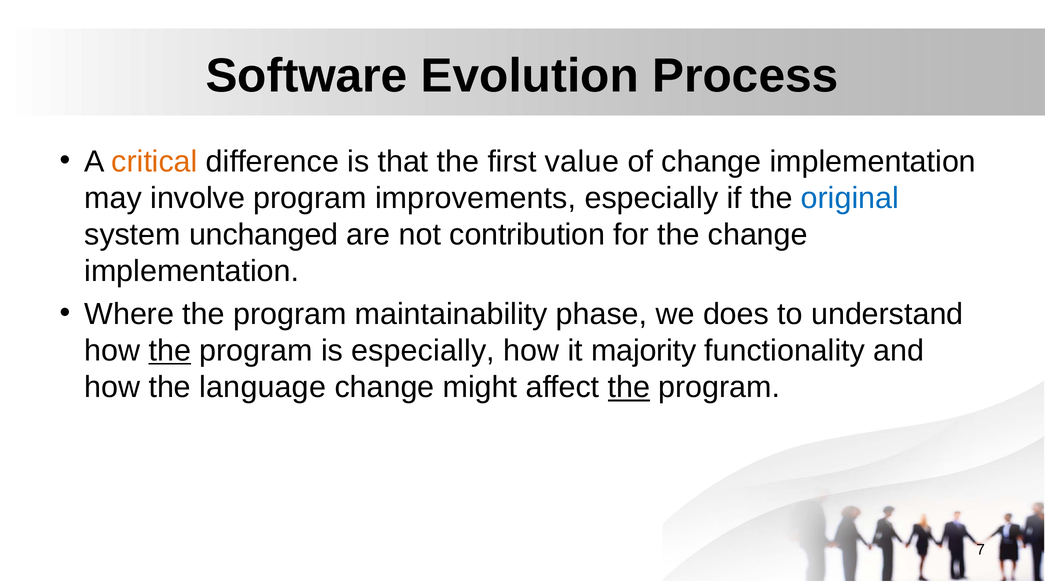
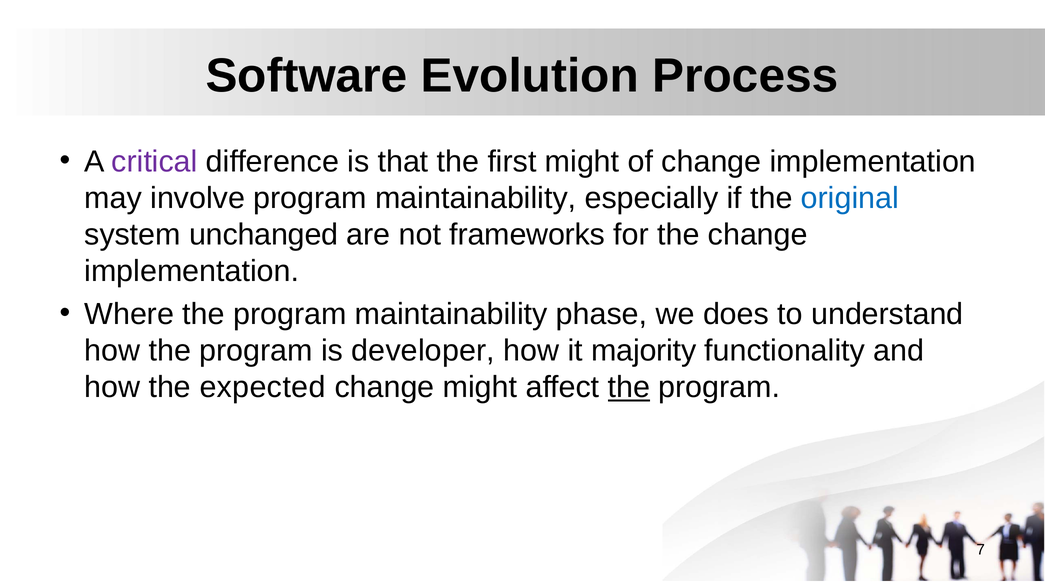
critical colour: orange -> purple (154, 161)
first value: value -> might (582, 161)
involve program improvements: improvements -> maintainability (476, 198)
contribution: contribution -> frameworks (527, 235)
the underline: present -> none (170, 351)
is especially: especially -> developer (423, 351)
language: language -> expected (263, 387)
